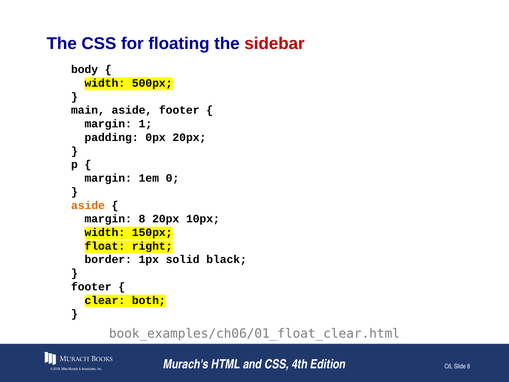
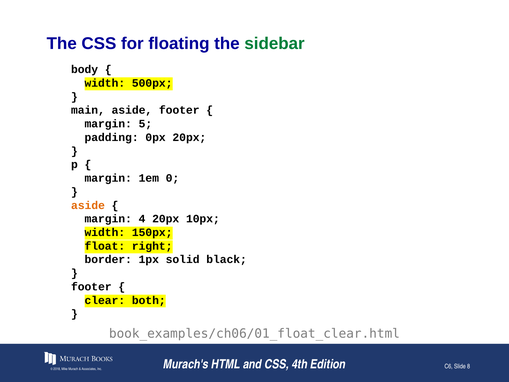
sidebar colour: red -> green (275, 44)
1: 1 -> 5 (145, 124)
margin 8: 8 -> 4 (142, 219)
